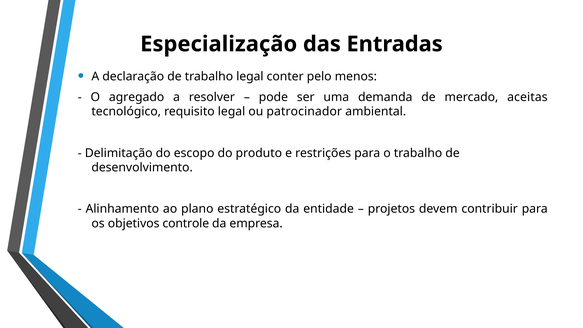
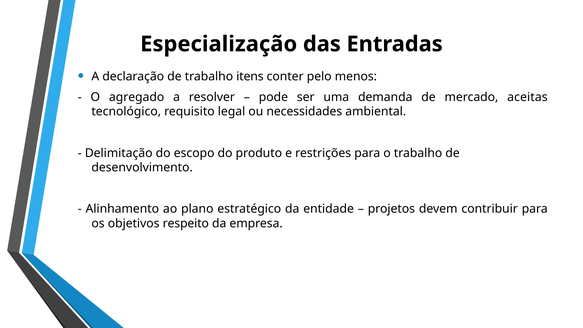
trabalho legal: legal -> itens (250, 76)
patrocinador: patrocinador -> necessidades (304, 112)
controle: controle -> respeito (186, 224)
